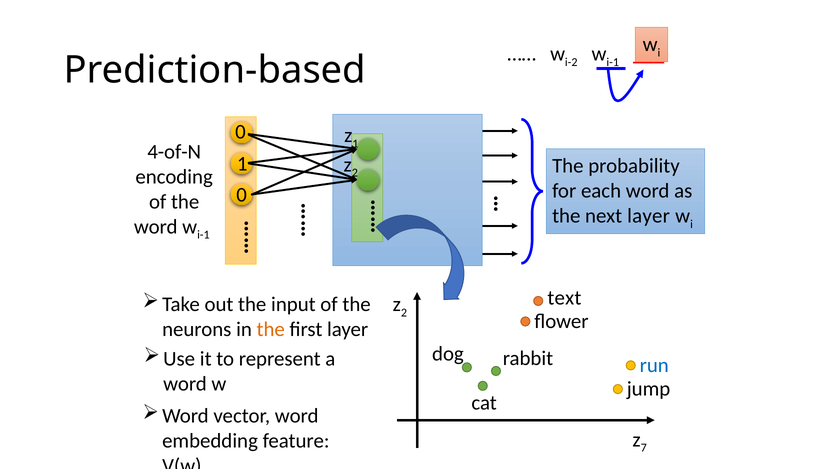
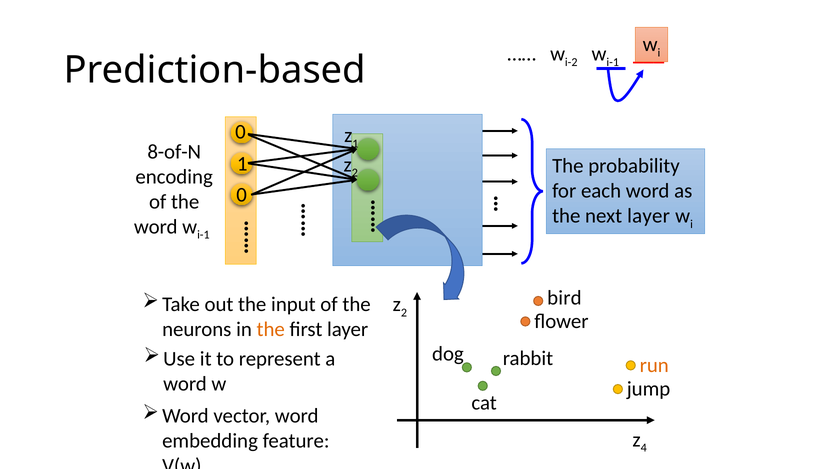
4-of-N: 4-of-N -> 8-of-N (174, 152)
text: text -> bird (564, 298)
run colour: blue -> orange (654, 365)
7: 7 -> 4 (644, 448)
